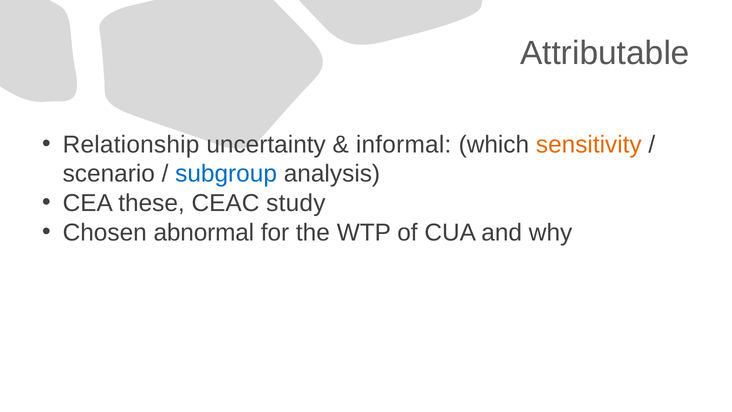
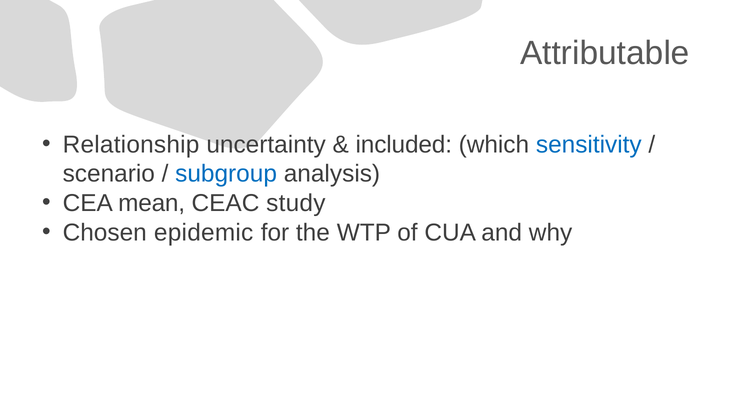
informal: informal -> included (404, 144)
sensitivity colour: orange -> blue (589, 144)
these: these -> mean (152, 203)
abnormal: abnormal -> epidemic (204, 232)
